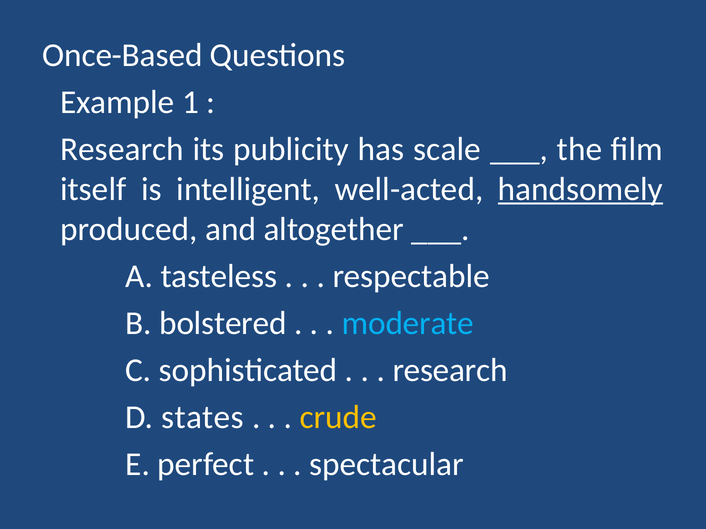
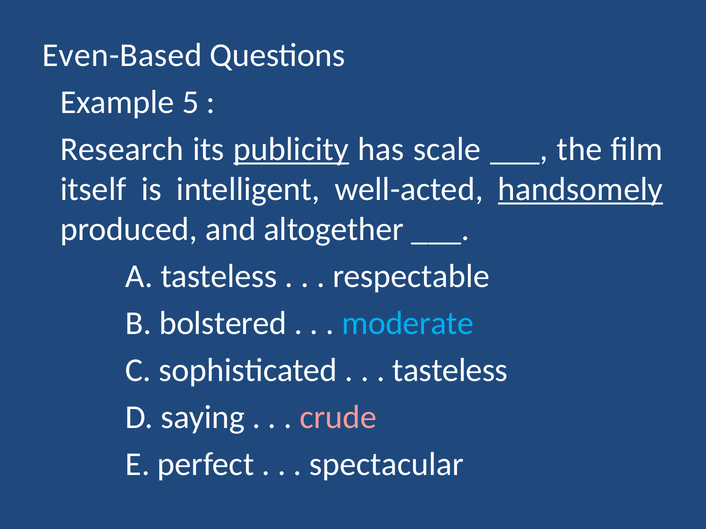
Once-Based: Once-Based -> Even-Based (122, 55)
1: 1 -> 5 (190, 102)
publicity underline: none -> present (291, 149)
research: research -> tasteless (450, 371)
states: states -> saying (203, 418)
crude colour: yellow -> pink (338, 418)
